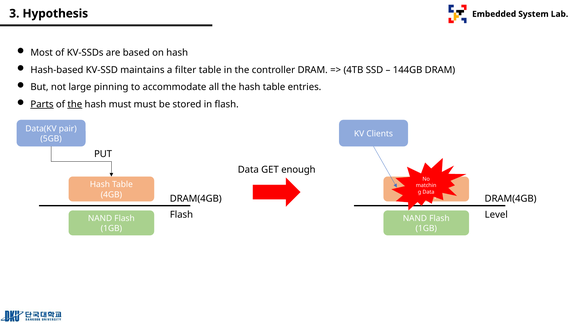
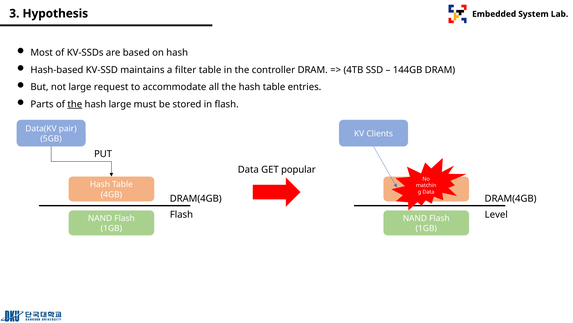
pinning: pinning -> request (111, 87)
Parts underline: present -> none (42, 104)
hash must: must -> large (120, 104)
enough: enough -> popular (298, 169)
